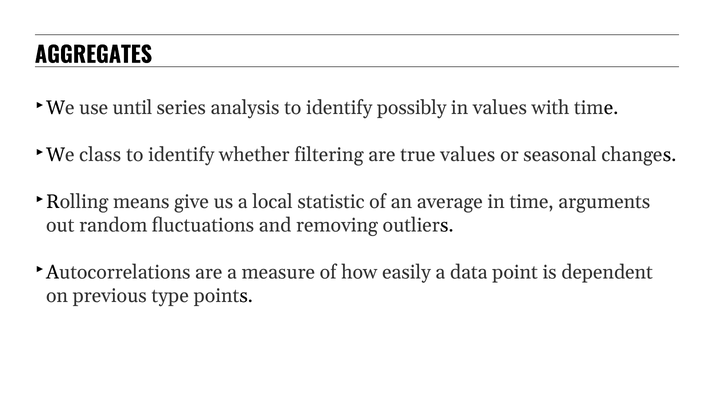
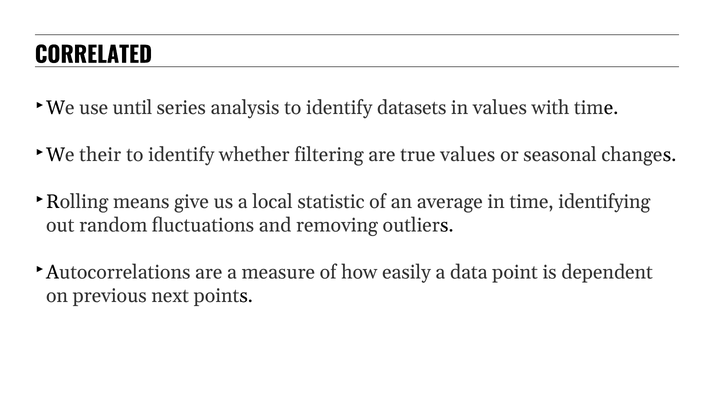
AGGREGATES: AGGREGATES -> CORRELATED (93, 55)
possibly: possibly -> datasets (412, 108)
class: class -> their (100, 155)
arguments: arguments -> identifying (604, 202)
type: type -> next (170, 296)
